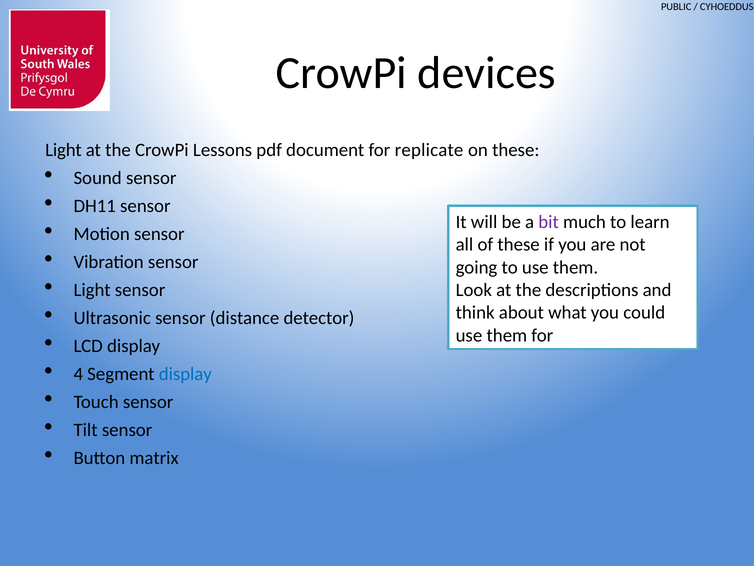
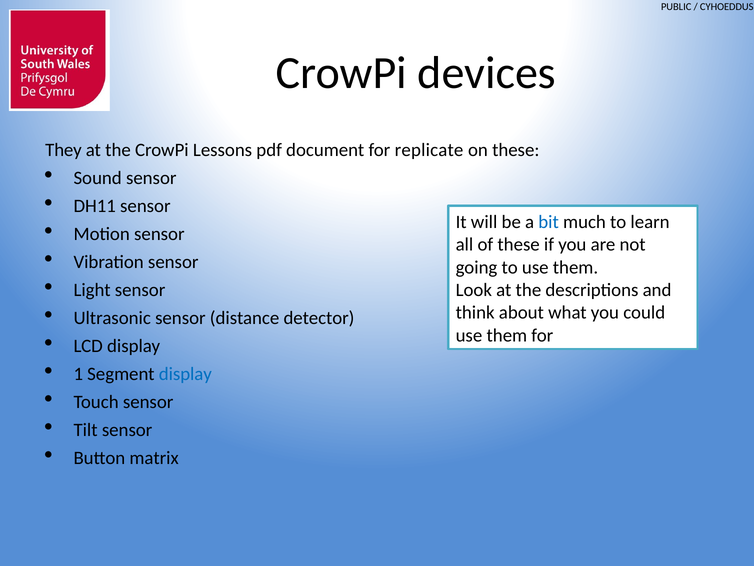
Light: Light -> They (63, 150)
bit colour: purple -> blue (549, 222)
4: 4 -> 1 (78, 374)
